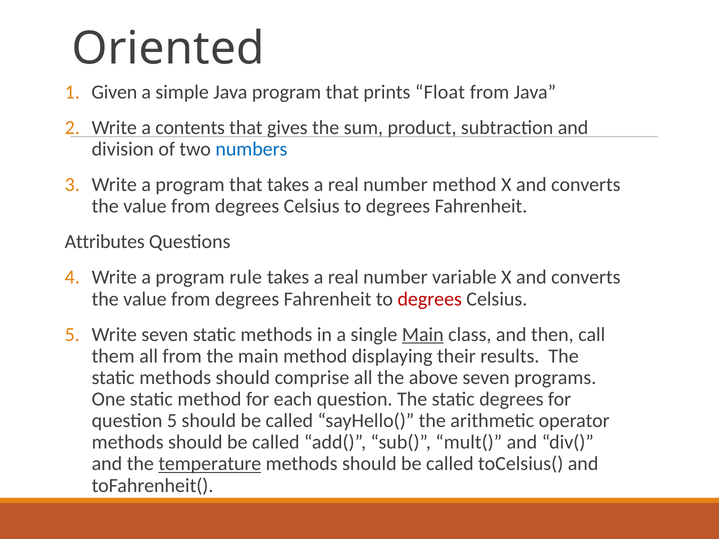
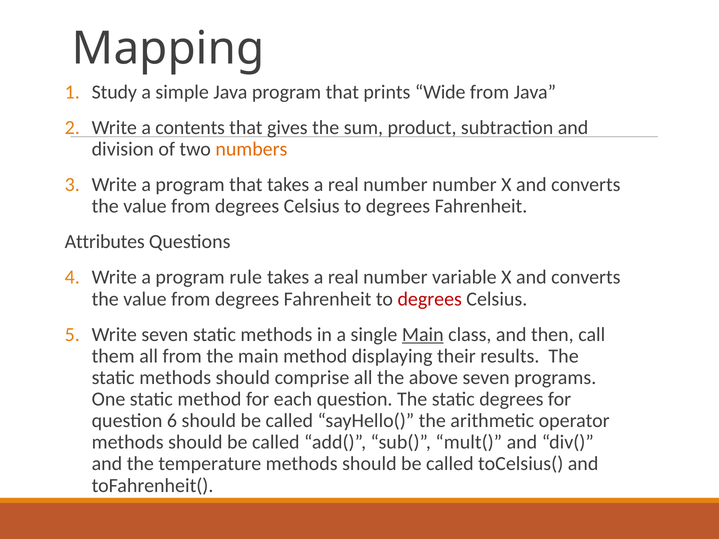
Oriented: Oriented -> Mapping (168, 48)
Given: Given -> Study (114, 92)
Float: Float -> Wide (440, 92)
numbers colour: blue -> orange (251, 149)
number method: method -> number (464, 185)
question 5: 5 -> 6 (172, 421)
temperature underline: present -> none (210, 464)
